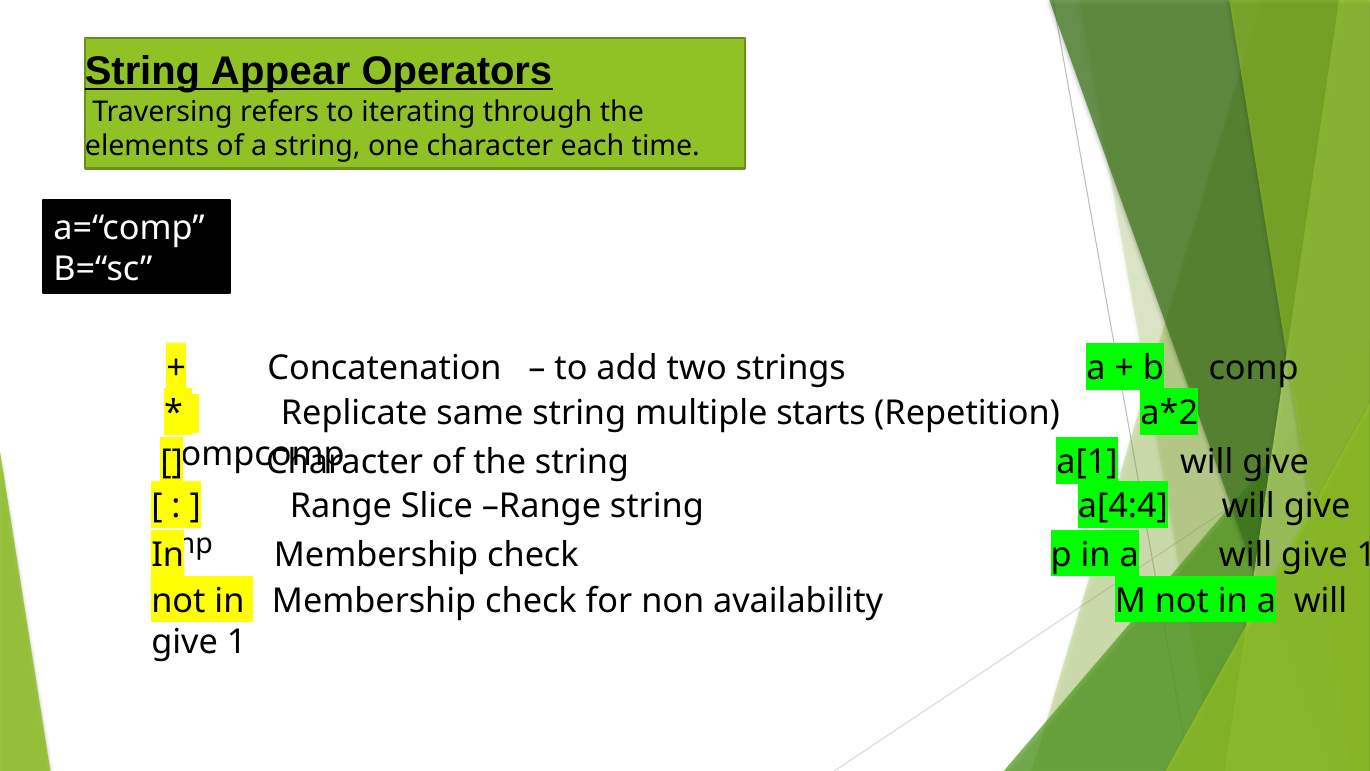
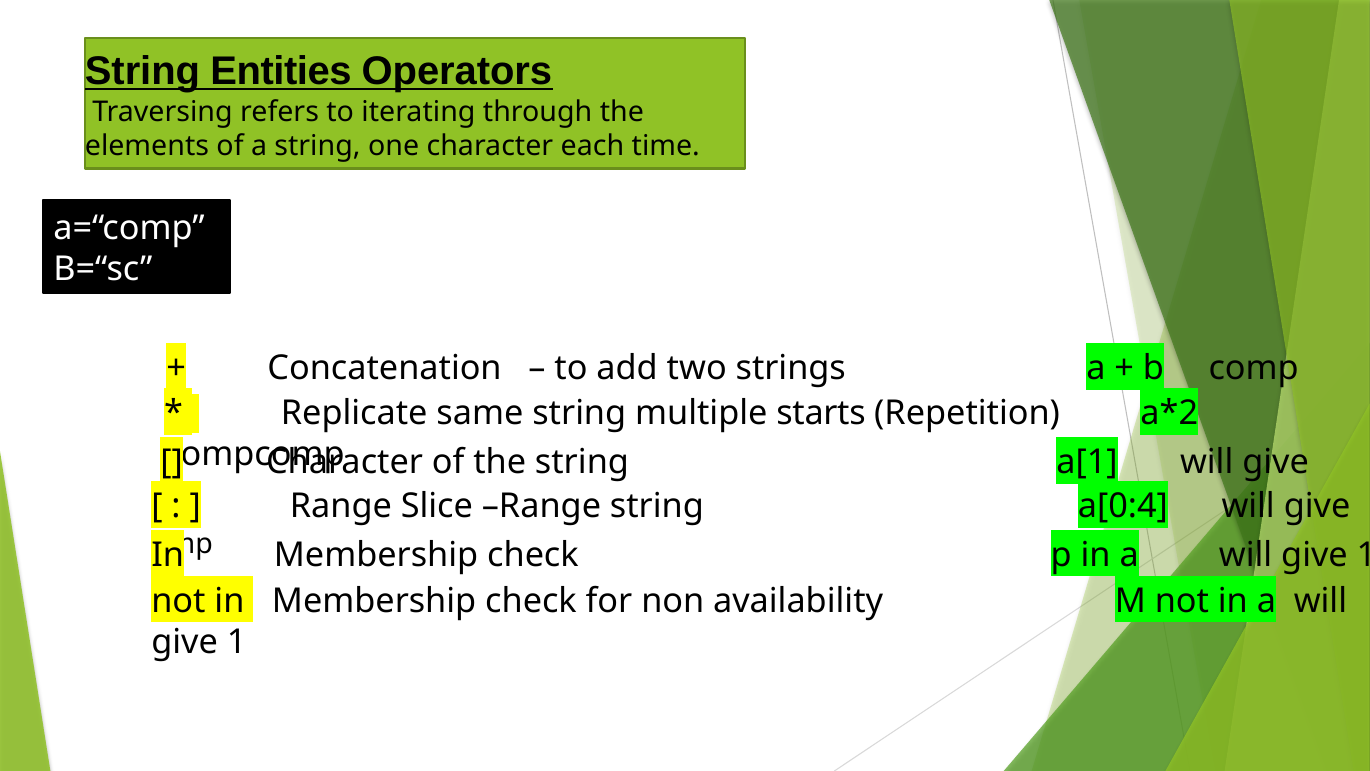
Appear: Appear -> Entities (281, 72)
a[4:4: a[4:4 -> a[0:4 (1123, 506)
